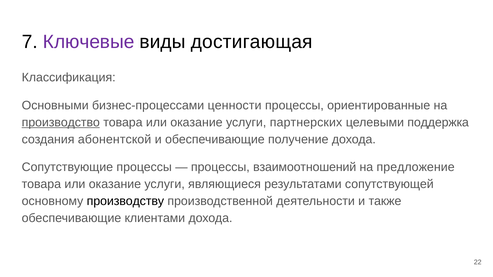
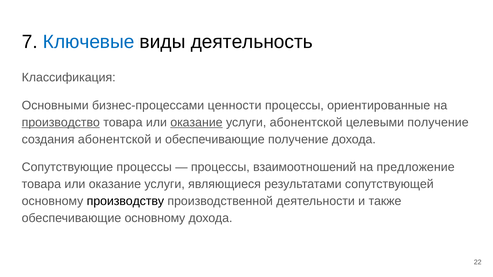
Ключевые colour: purple -> blue (89, 42)
достигающая: достигающая -> деятельность (252, 42)
оказание underline: none -> present (196, 122)
услуги партнерских: партнерских -> абонентской (306, 122)
целевыми поддержка: поддержка -> получение (438, 122)
обеспечивающие клиентами: клиентами -> основному (155, 218)
